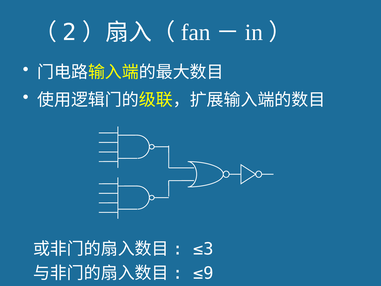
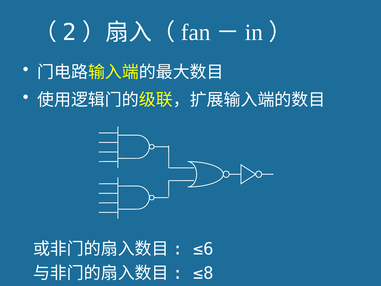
≤3: ≤3 -> ≤6 (203, 249)
≤9: ≤9 -> ≤8 (203, 273)
